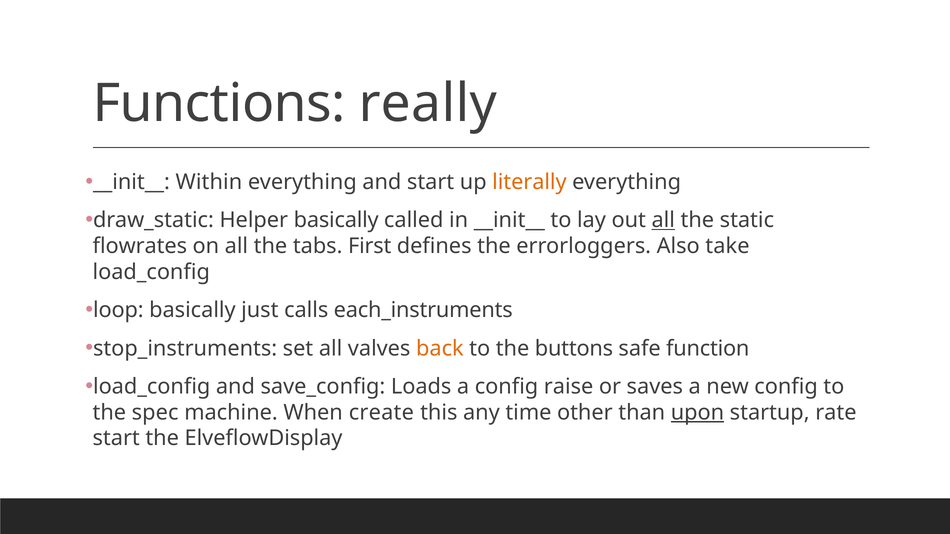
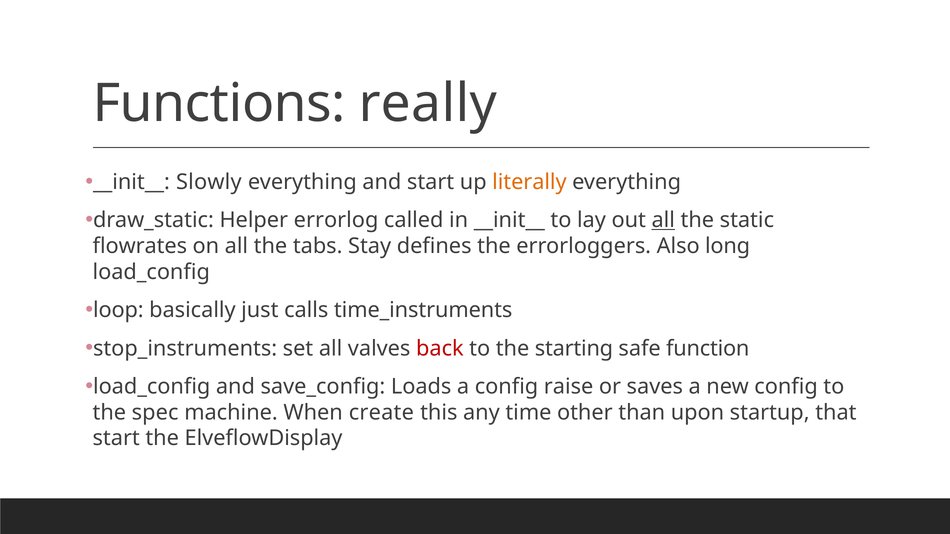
Within: Within -> Slowly (209, 182)
Helper basically: basically -> errorlog (336, 220)
First: First -> Stay (370, 246)
take: take -> long (728, 246)
each_instruments: each_instruments -> time_instruments (423, 310)
back colour: orange -> red (440, 349)
buttons: buttons -> starting (574, 349)
upon underline: present -> none (697, 413)
rate: rate -> that (836, 413)
